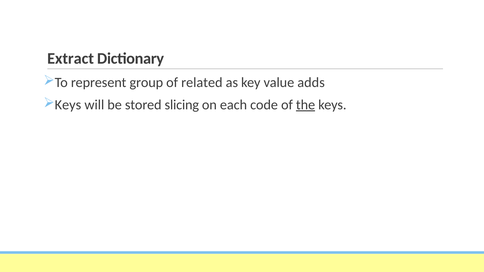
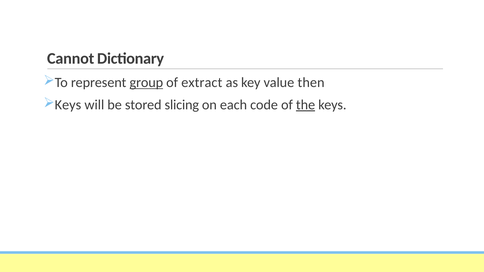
Extract: Extract -> Cannot (71, 59)
group underline: none -> present (146, 83)
related: related -> extract (202, 83)
adds: adds -> then (311, 83)
